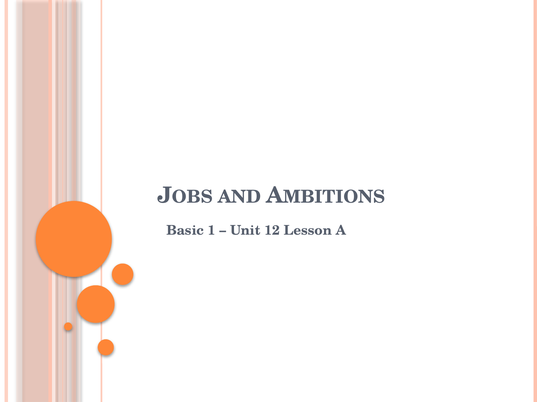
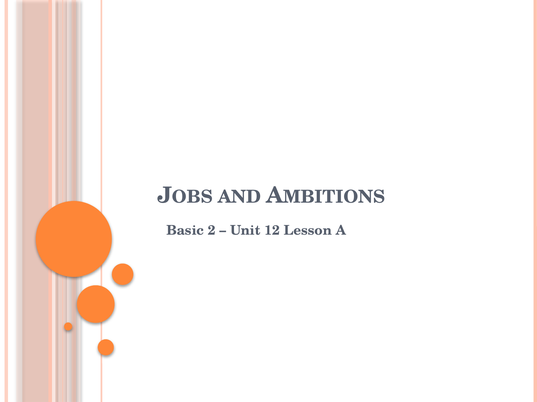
1: 1 -> 2 (212, 231)
